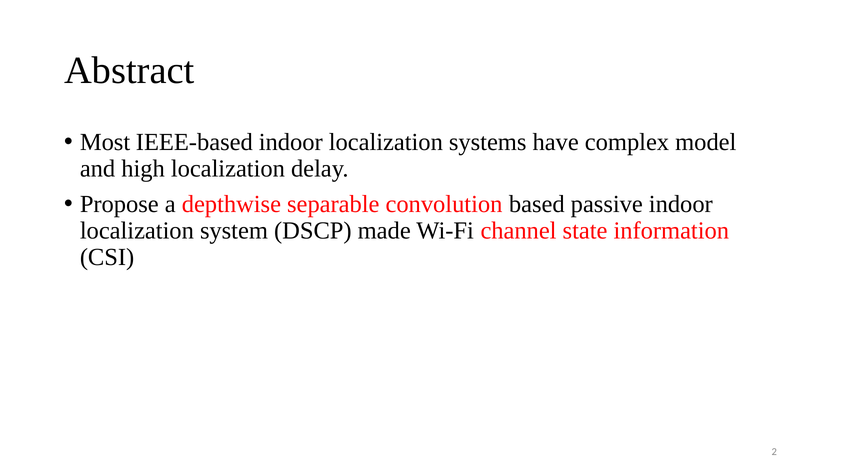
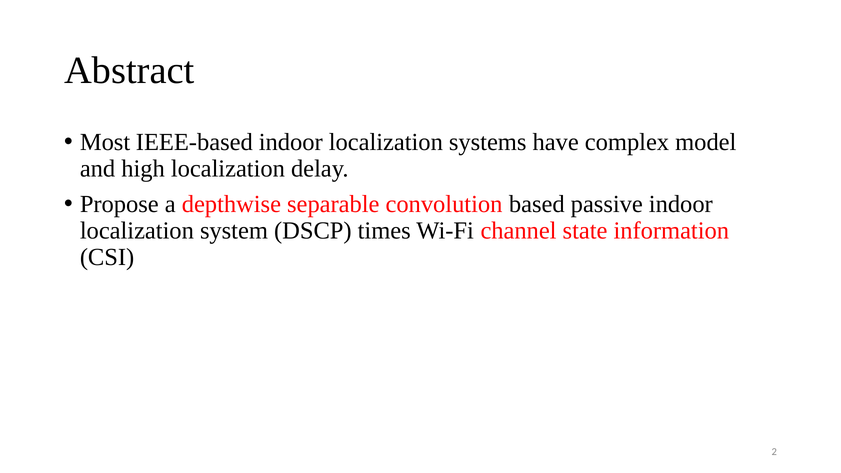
made: made -> times (384, 230)
